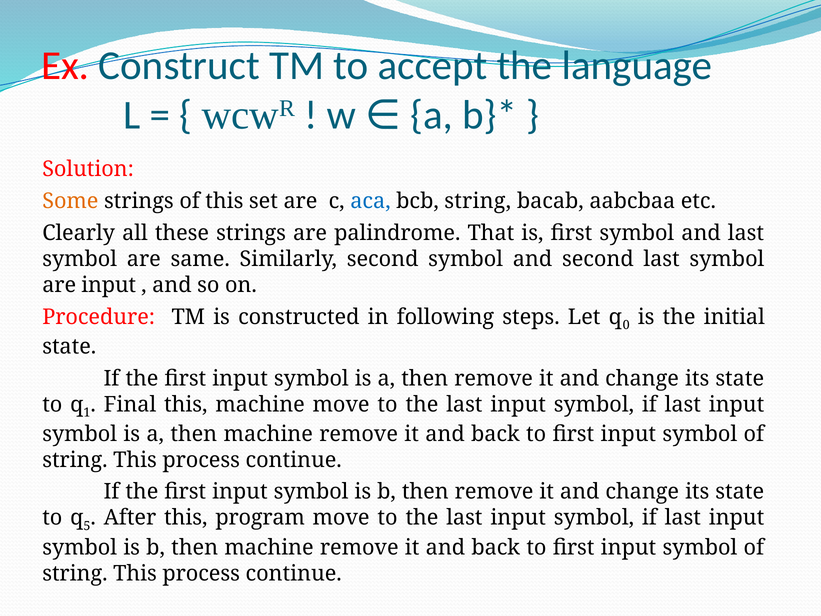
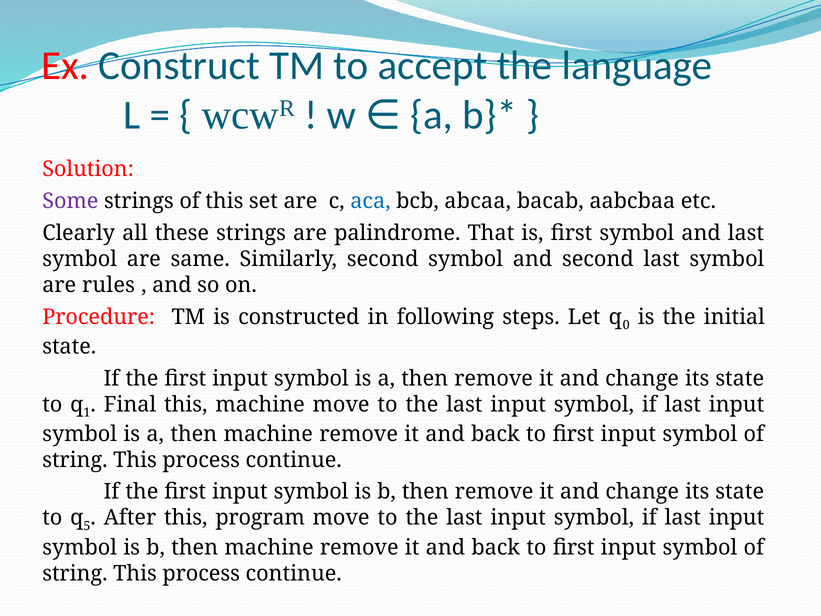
Some colour: orange -> purple (70, 201)
bcb string: string -> abcaa (478, 201)
are input: input -> rules (109, 285)
